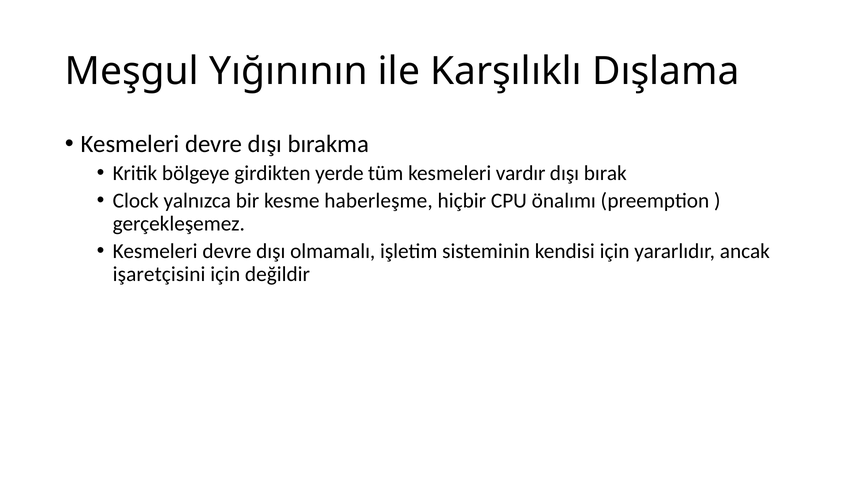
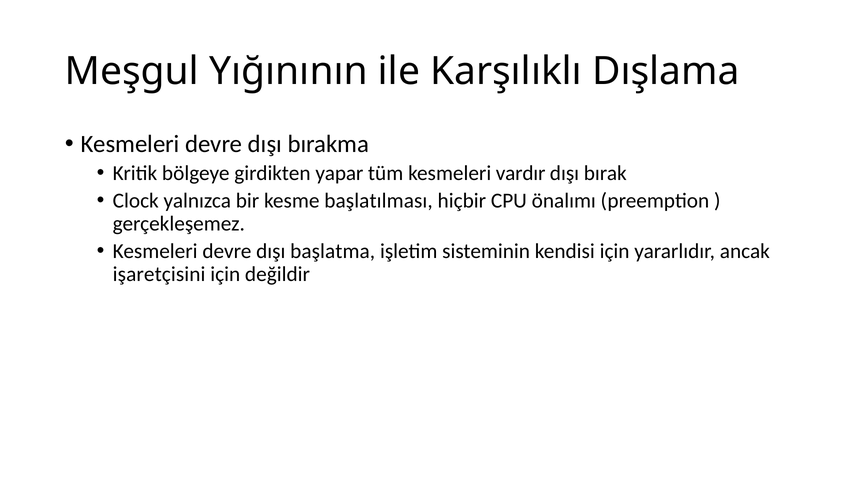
yerde: yerde -> yapar (339, 173)
haberleşme: haberleşme -> başlatılması (379, 201)
olmamalı: olmamalı -> başlatma (333, 251)
